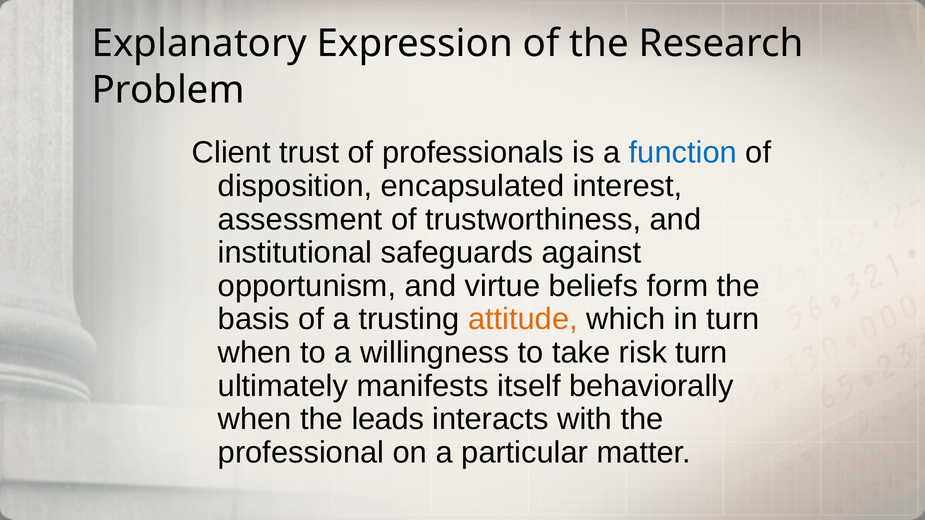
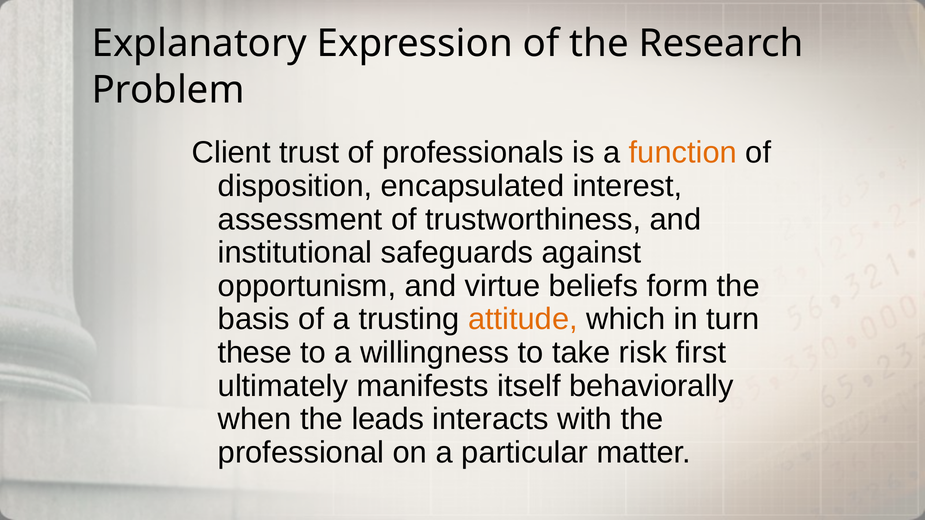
function colour: blue -> orange (683, 153)
when: when -> these (255, 353)
risk turn: turn -> first (701, 353)
